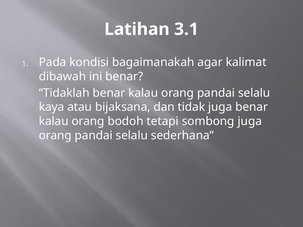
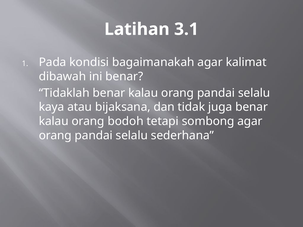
sombong juga: juga -> agar (250, 121)
